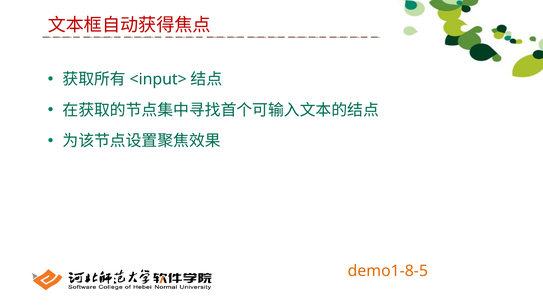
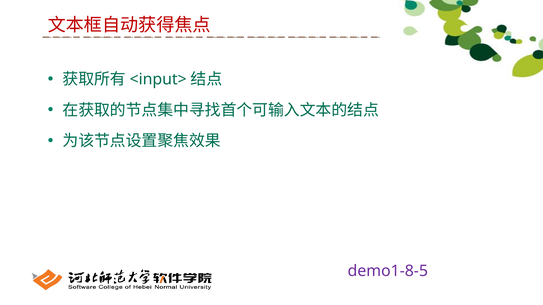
demo1-8-5 colour: orange -> purple (388, 271)
